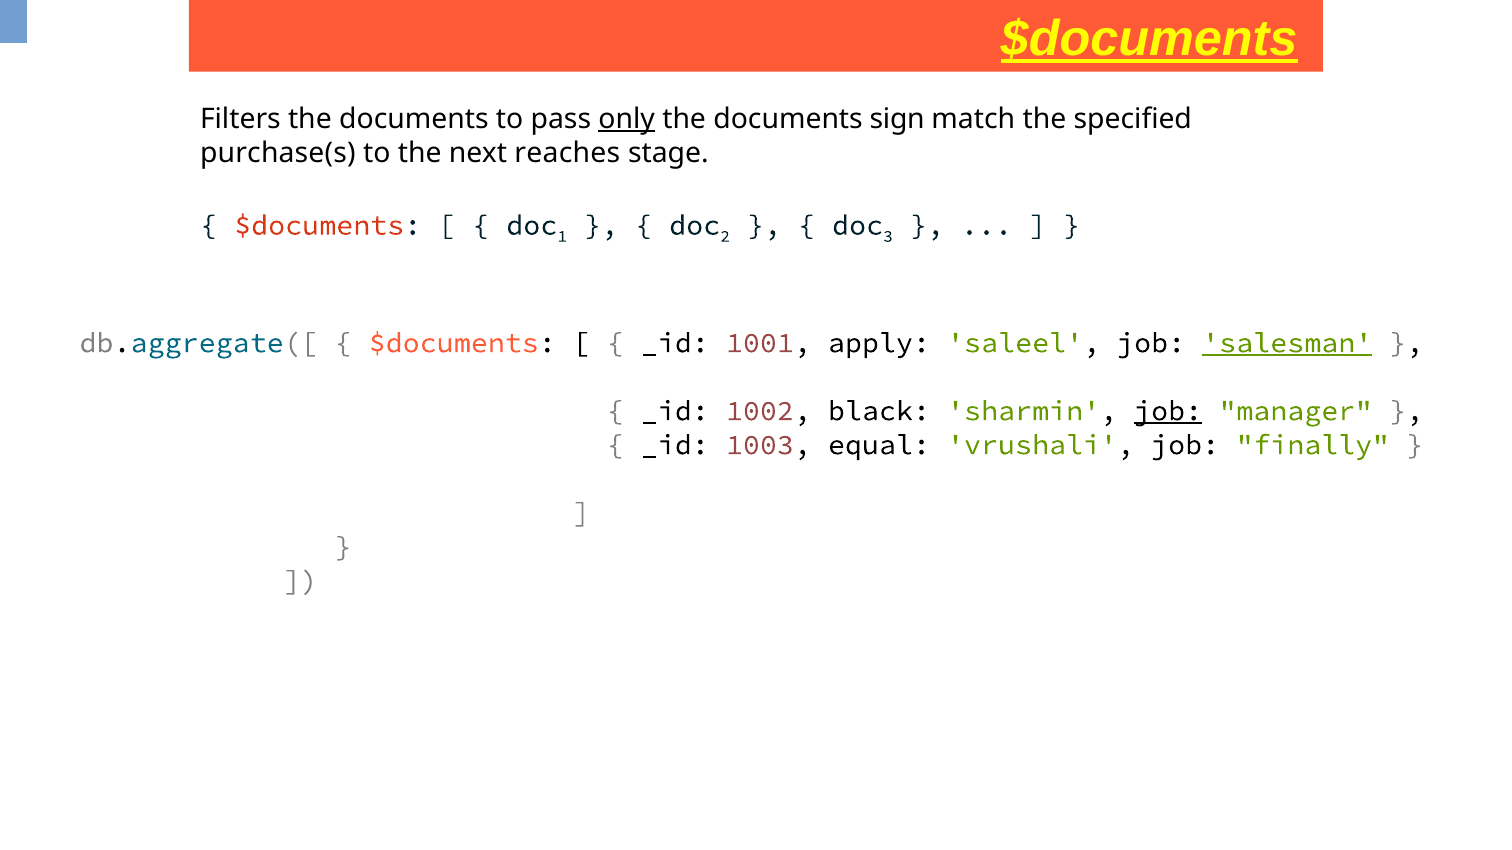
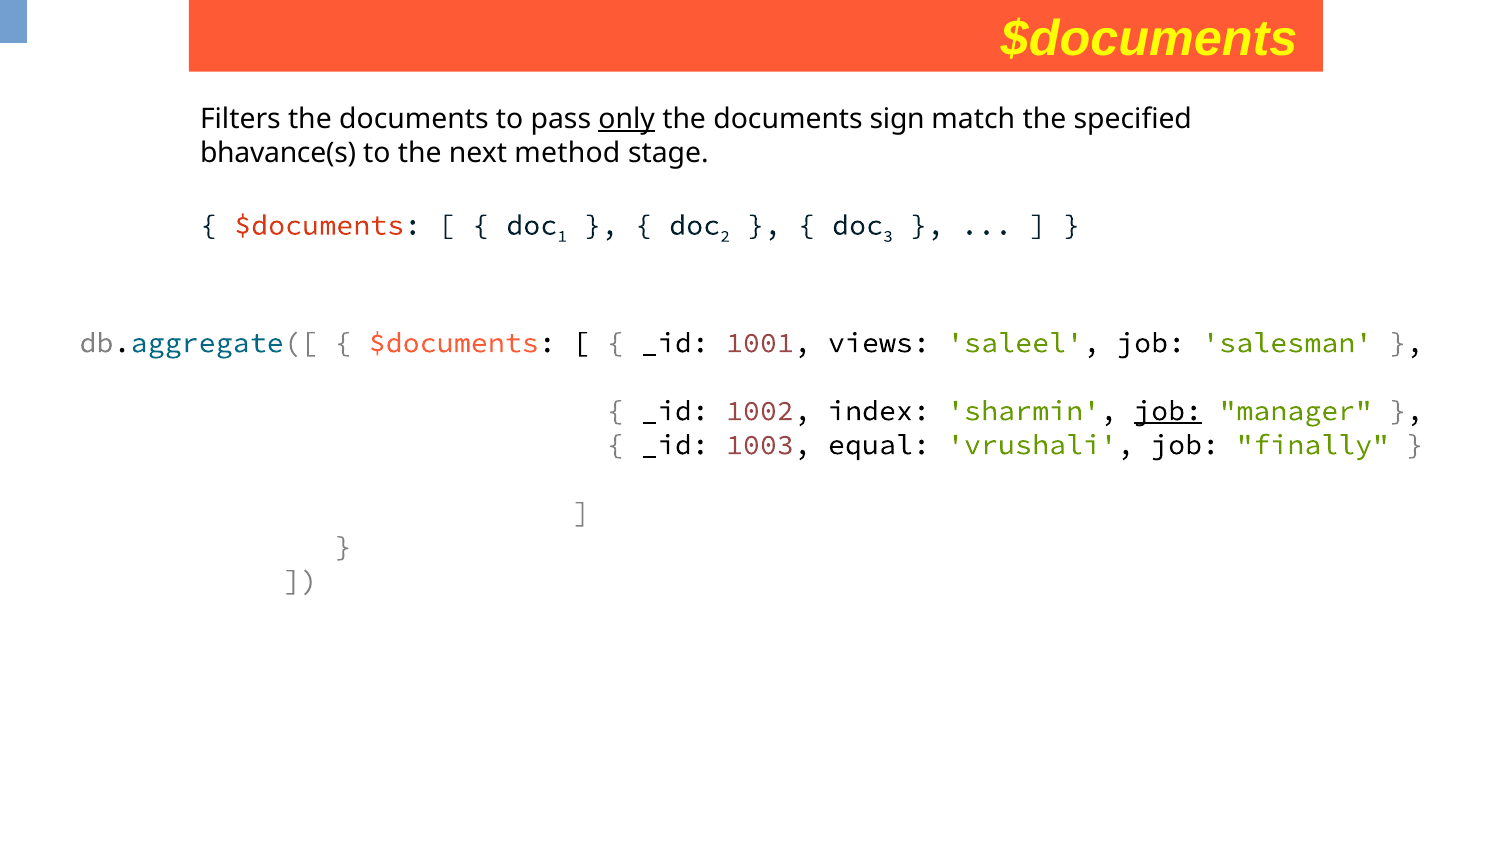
$documents underline: present -> none (1149, 39)
purchase(s: purchase(s -> bhavance(s (278, 153)
reaches: reaches -> method (567, 153)
apply: apply -> views (879, 343)
salesman underline: present -> none (1287, 343)
black: black -> index (879, 411)
